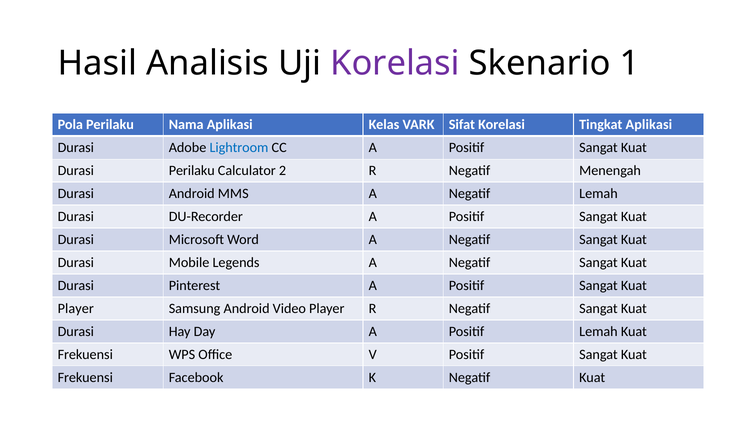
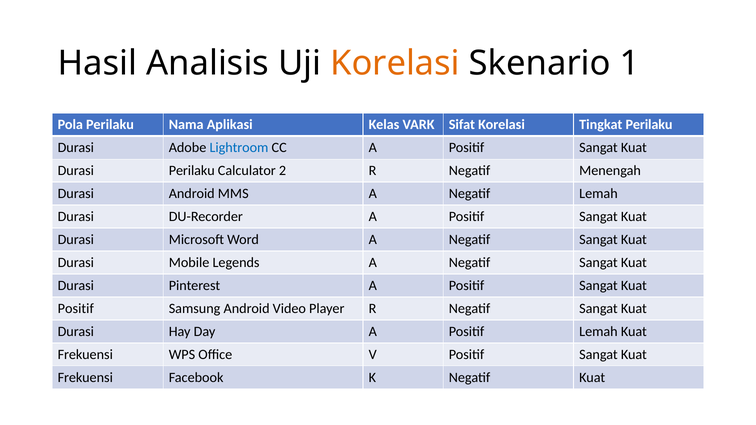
Korelasi colour: purple -> orange (395, 64)
Tingkat Aplikasi: Aplikasi -> Perilaku (649, 125)
Player: Player -> Positif (76, 309)
